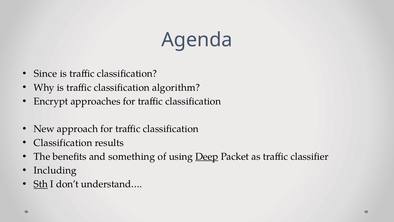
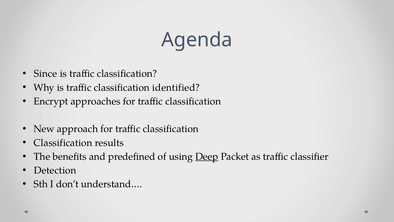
algorithm: algorithm -> identified (176, 87)
something: something -> predefined (132, 156)
Including: Including -> Detection (55, 170)
Sth underline: present -> none (41, 184)
